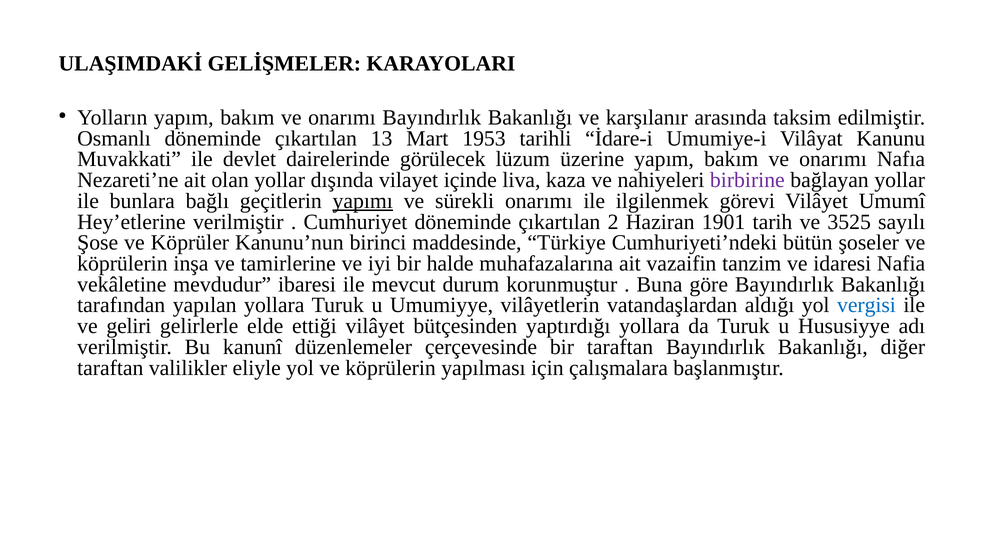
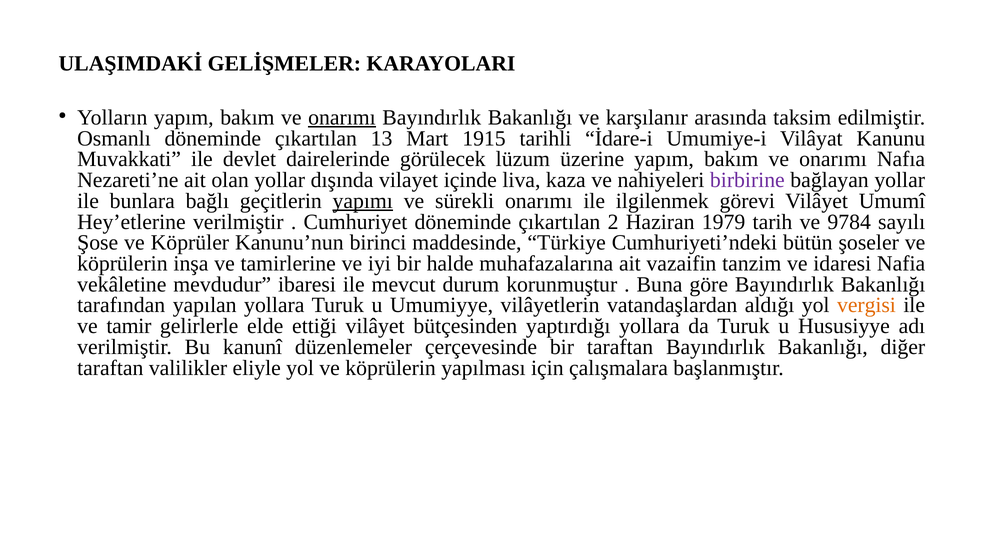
onarımı underline: none -> present (342, 118)
1953: 1953 -> 1915 (484, 138)
1901: 1901 -> 1979 (724, 222)
3525: 3525 -> 9784 (849, 222)
vergisi colour: blue -> orange (866, 305)
geliri: geliri -> tamir (129, 326)
